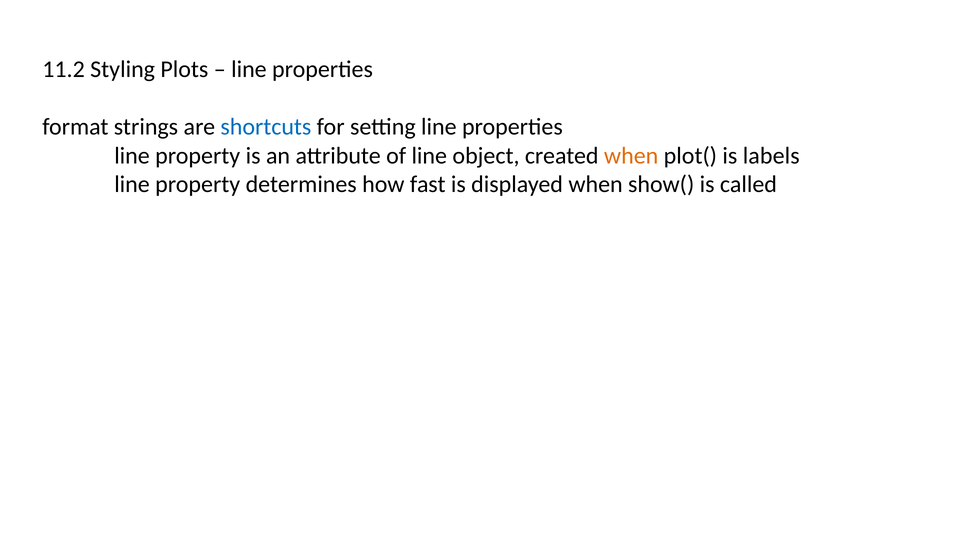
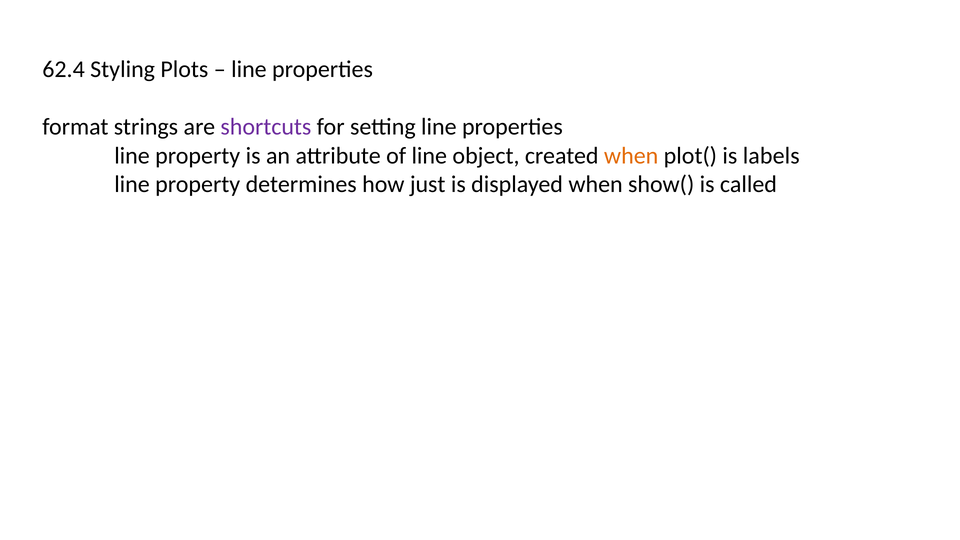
11.2: 11.2 -> 62.4 (64, 69)
shortcuts colour: blue -> purple (266, 127)
fast: fast -> just (428, 184)
